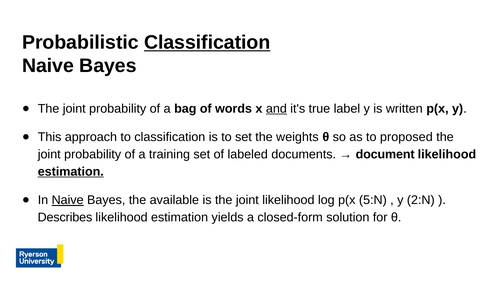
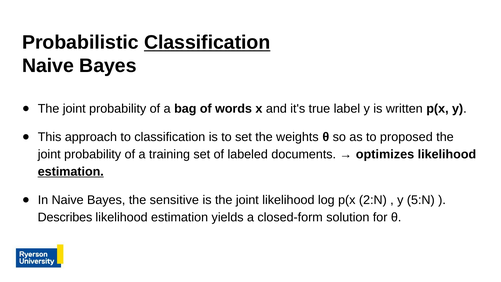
and underline: present -> none (276, 109)
document: document -> optimizes (385, 154)
Naive underline: present -> none (68, 200)
available: available -> sensitive (174, 200)
5:N: 5:N -> 2:N (373, 200)
2:N: 2:N -> 5:N (421, 200)
